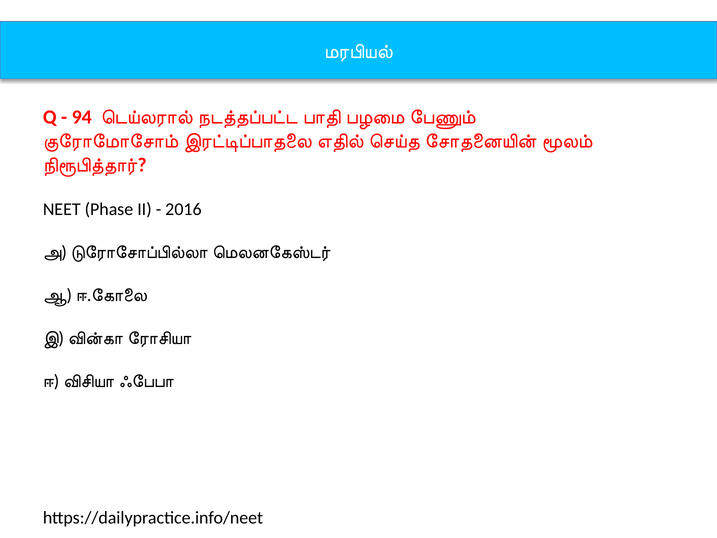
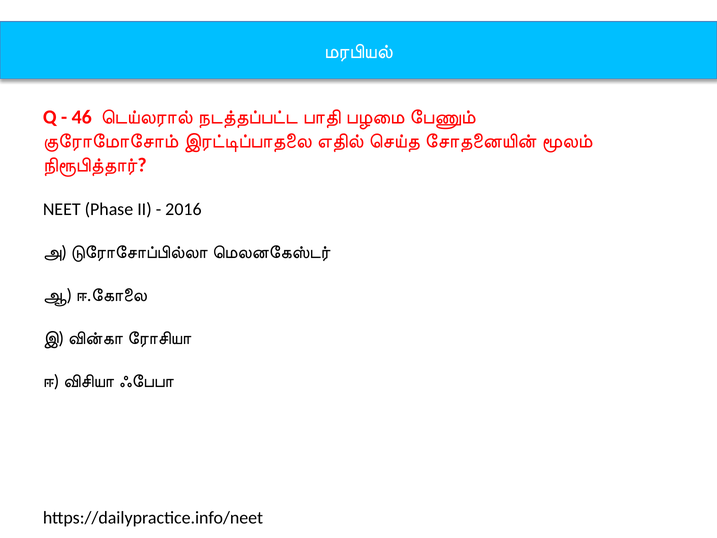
94: 94 -> 46 (82, 117)
